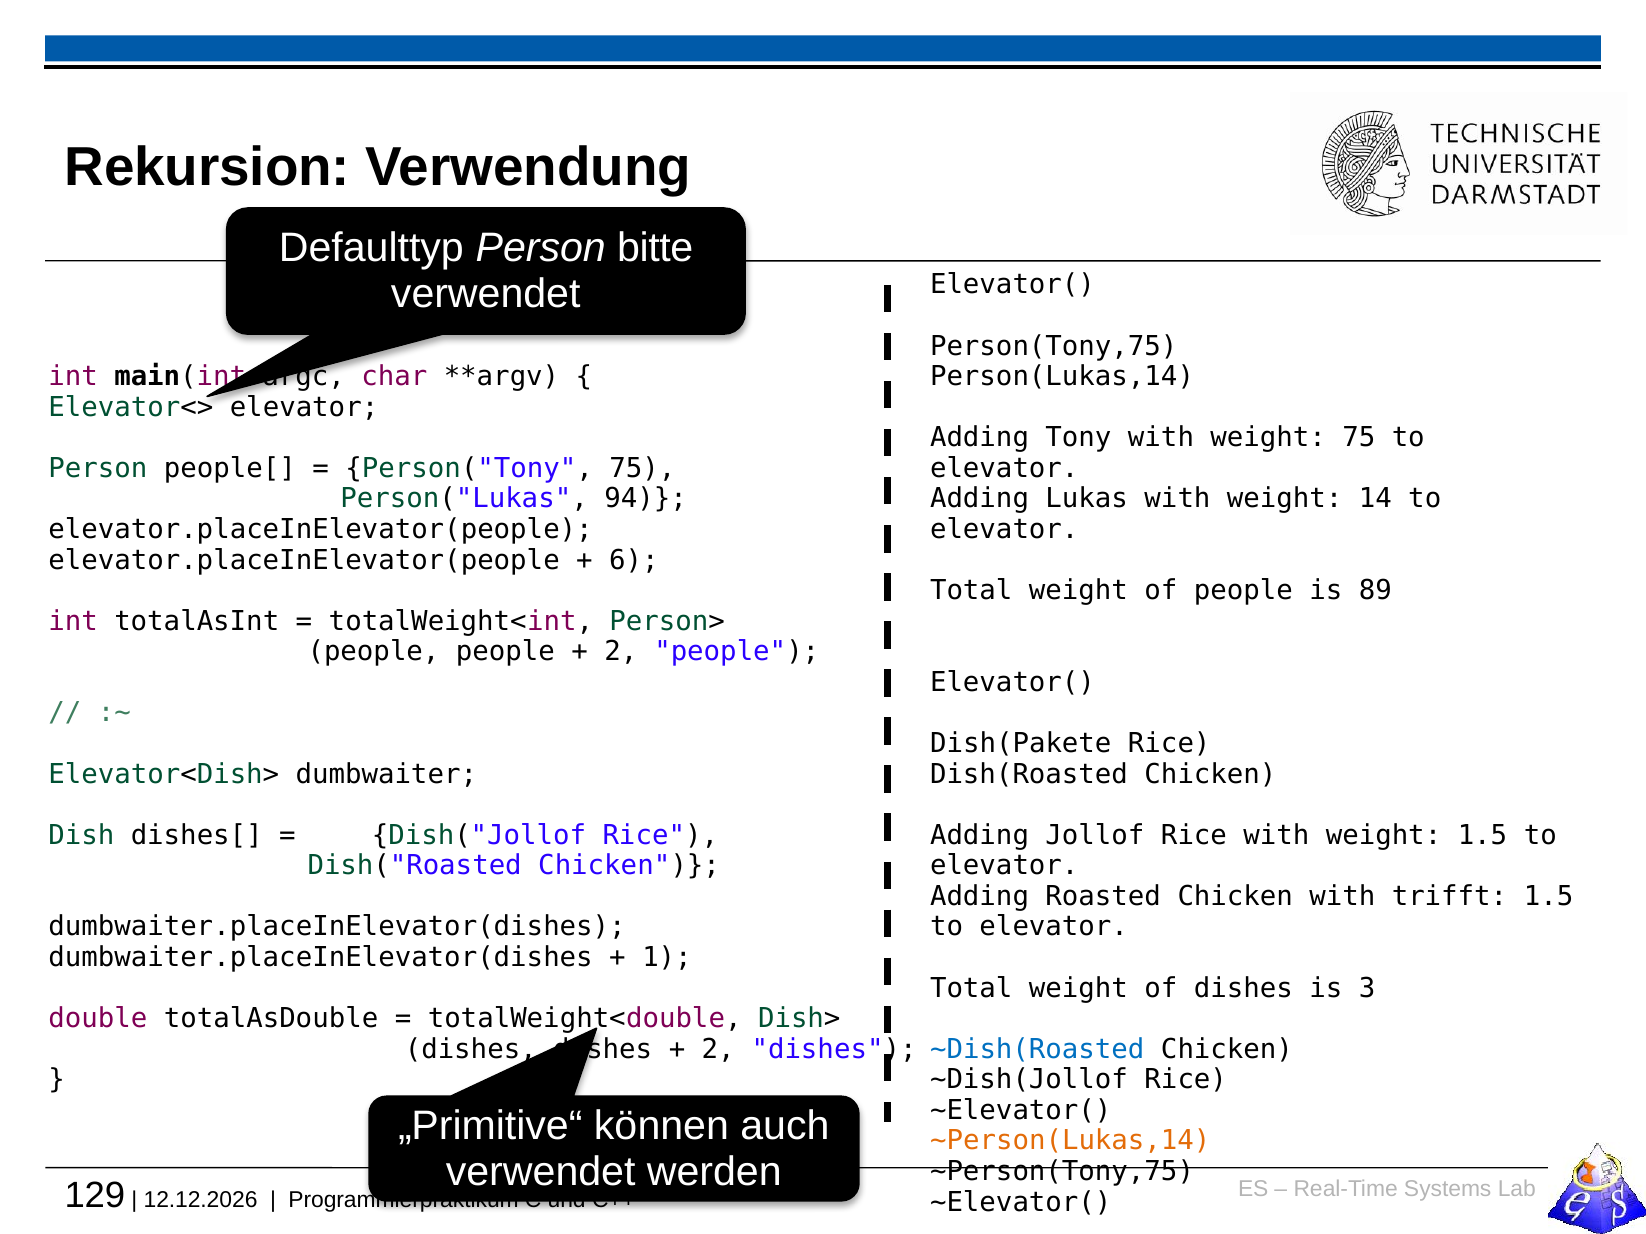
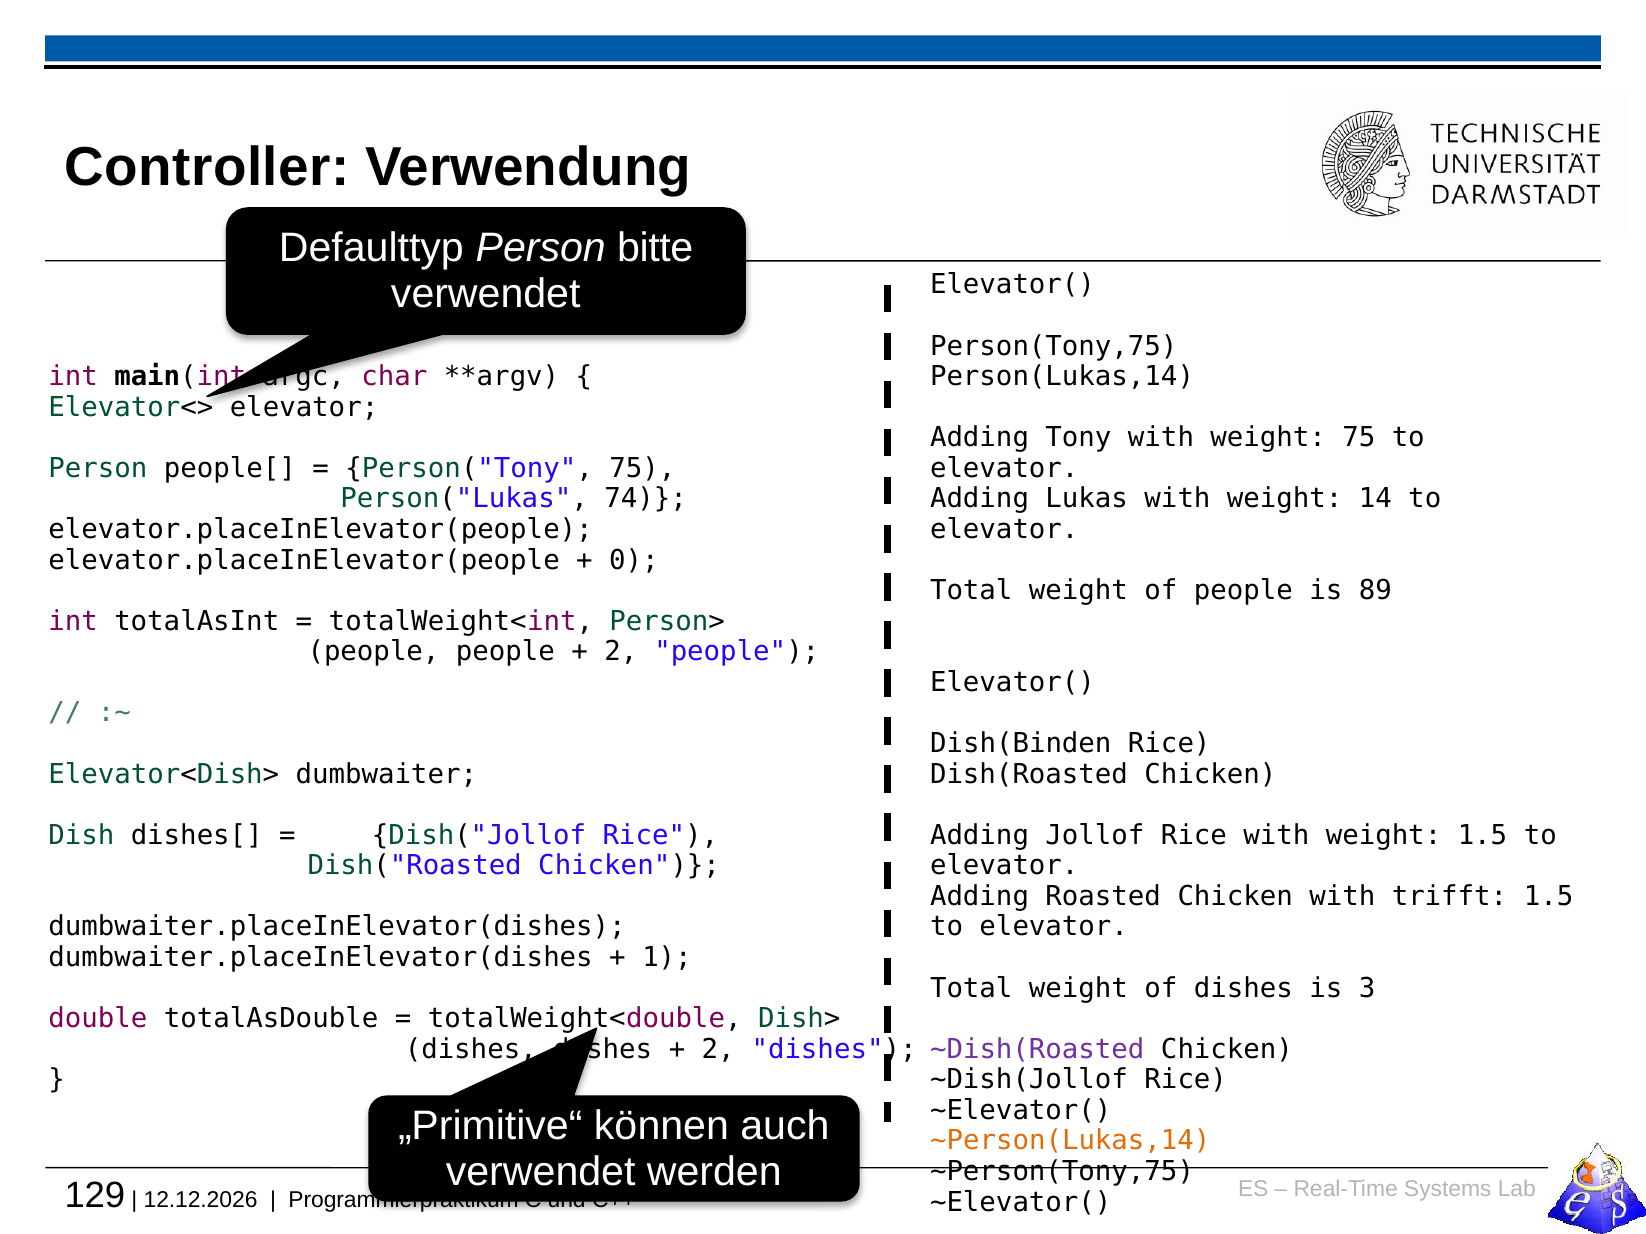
Rekursion: Rekursion -> Controller (207, 167)
94: 94 -> 74 (646, 499)
6: 6 -> 0 (634, 560)
Dish(Pakete: Dish(Pakete -> Dish(Binden (1021, 744)
~Dish(Roasted colour: blue -> purple (1037, 1050)
